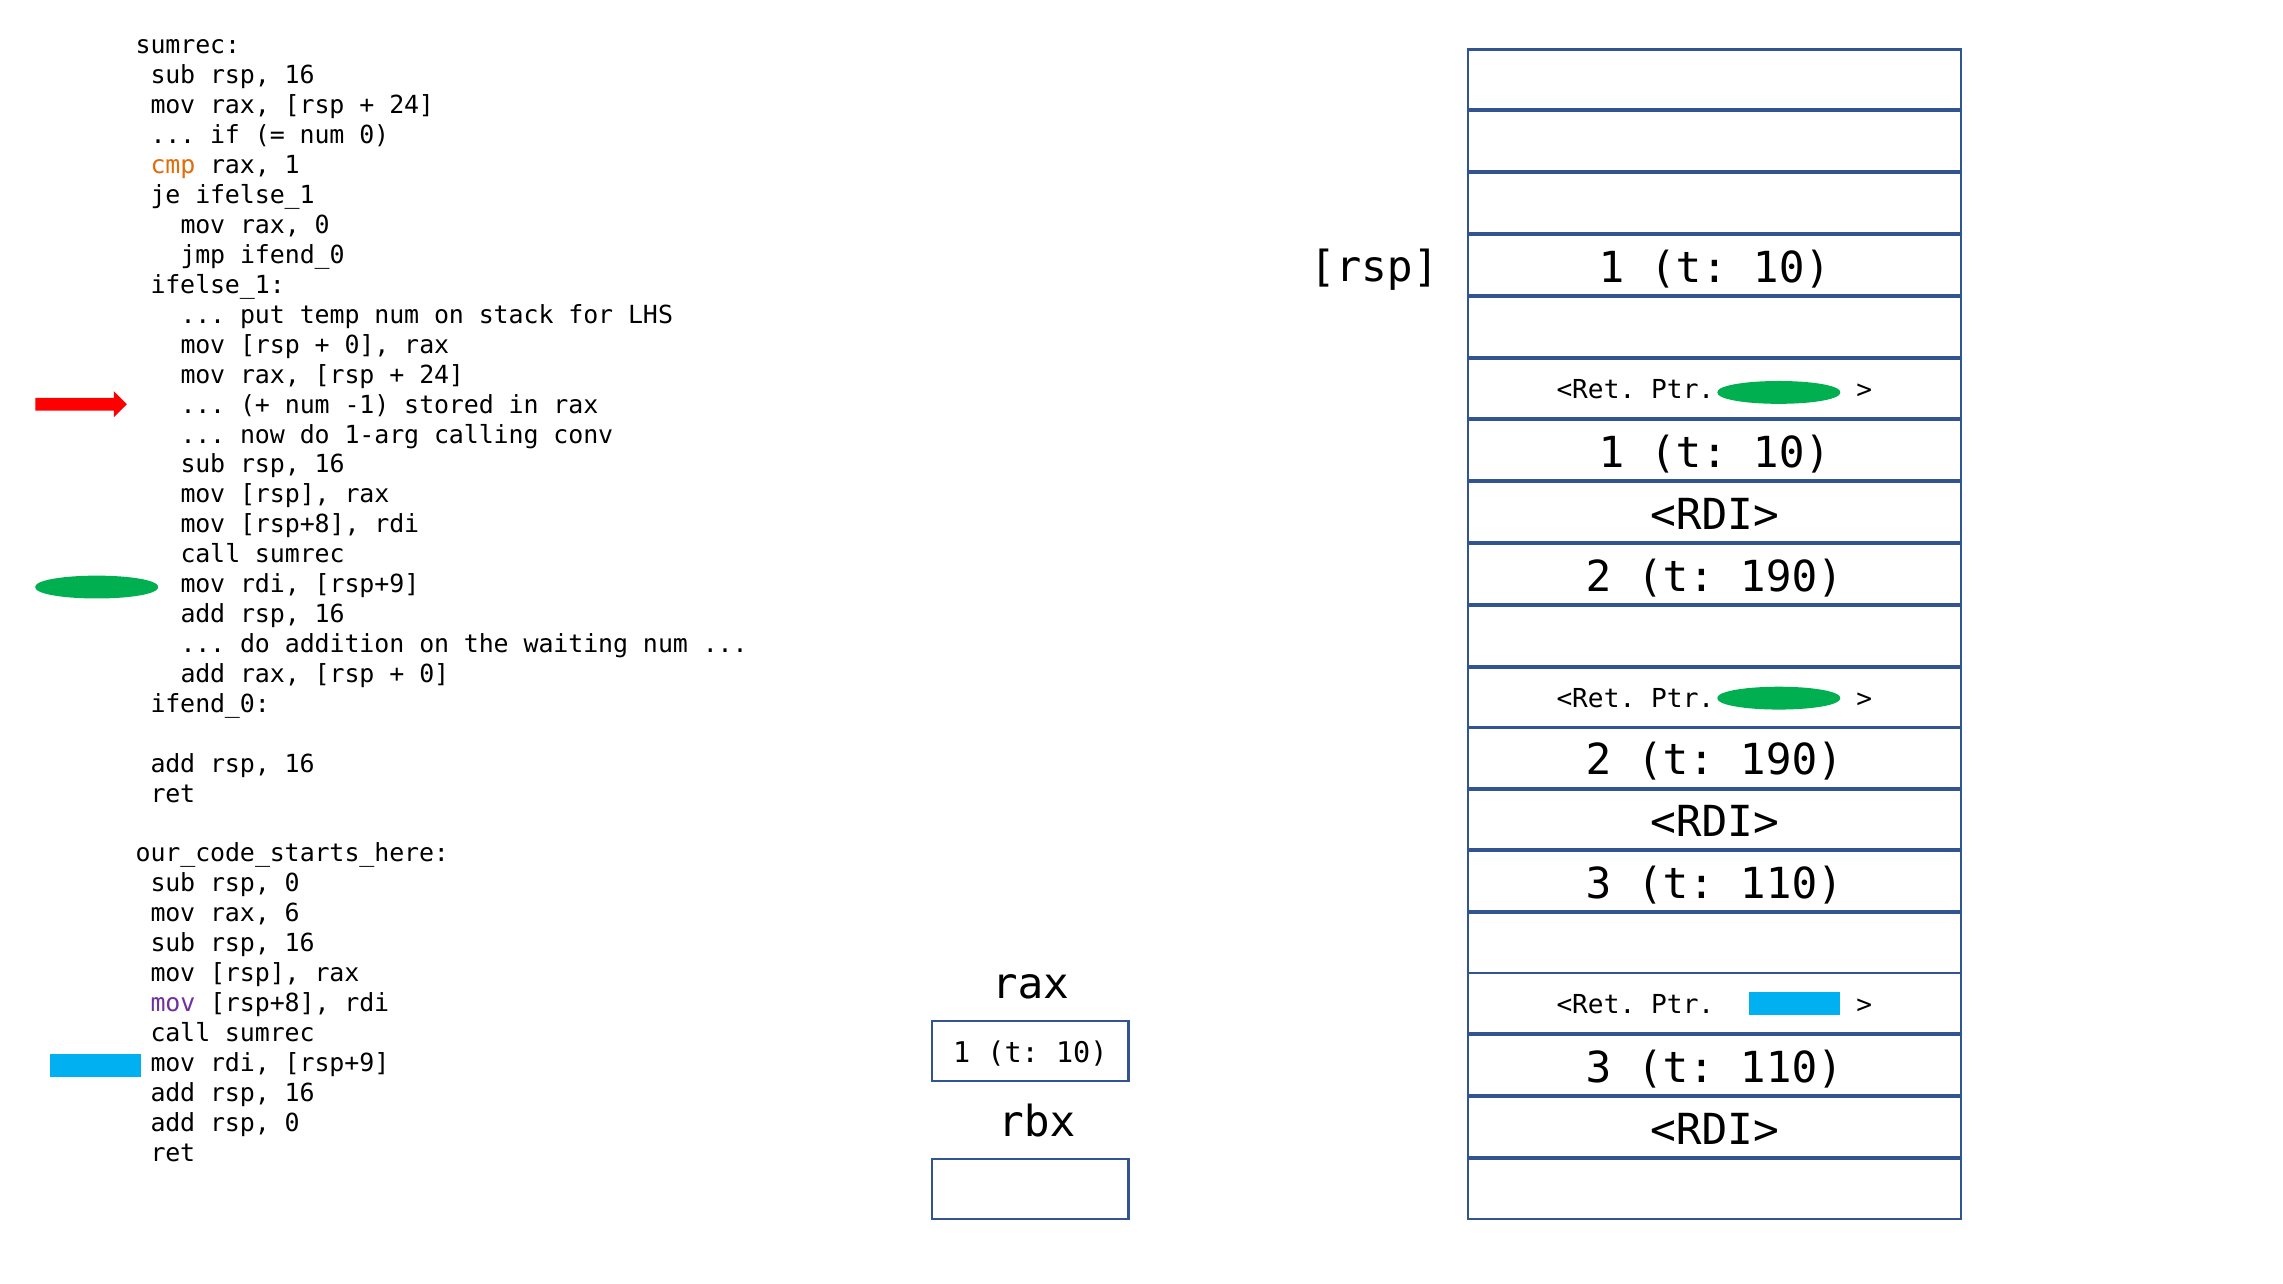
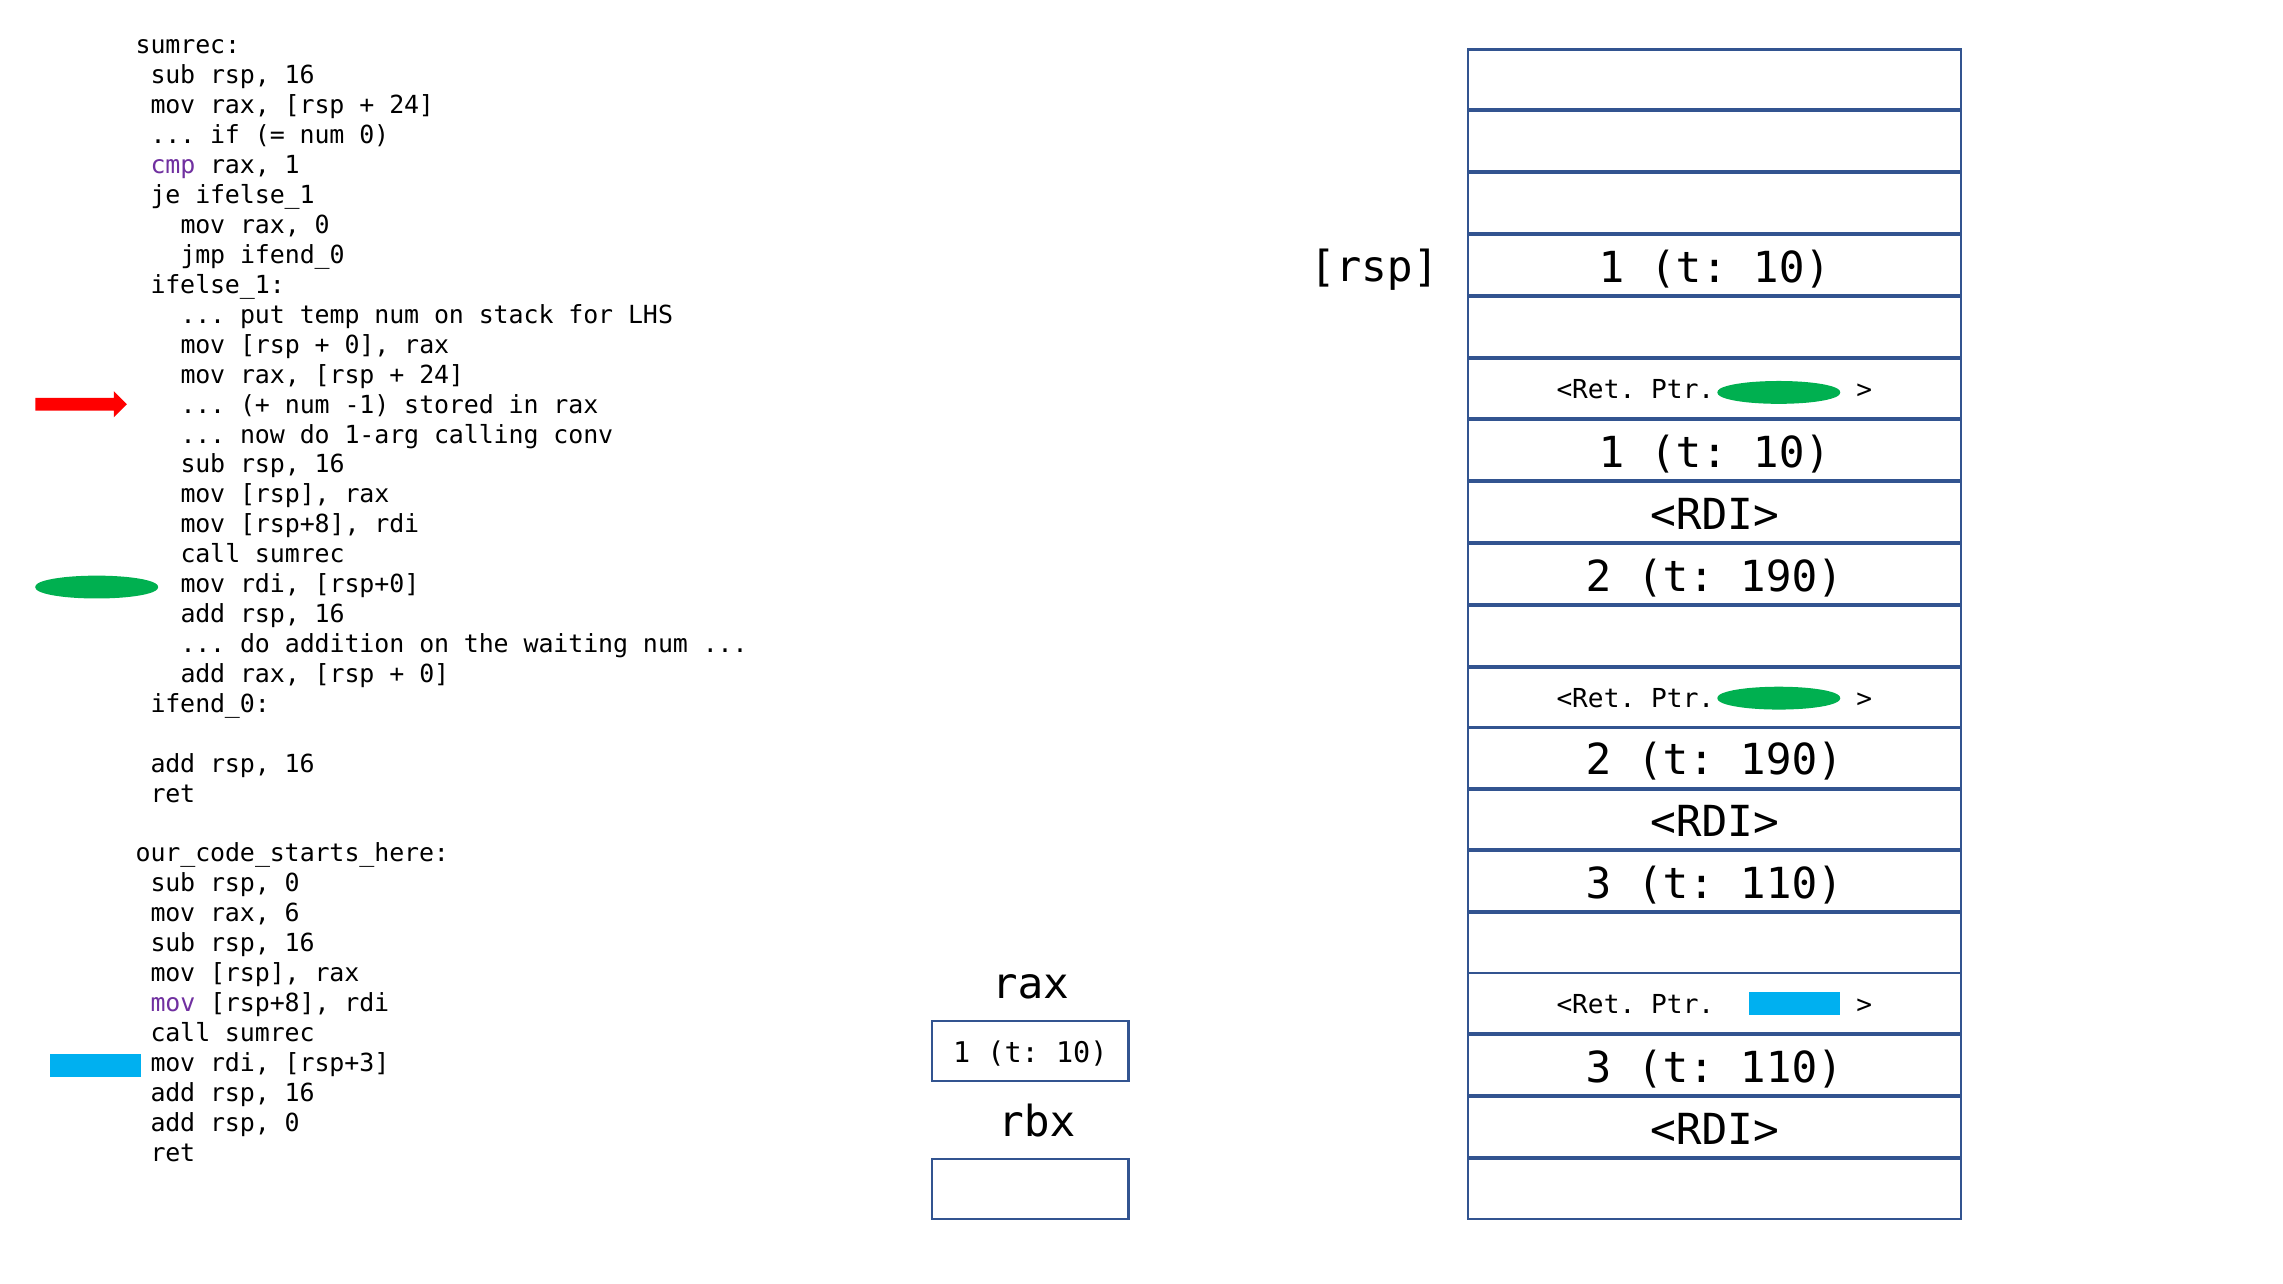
cmp colour: orange -> purple (173, 165)
rsp+9: rsp+9 -> rsp+0 (367, 585)
rsp+9: rsp+9 -> rsp+3 (337, 1063)
